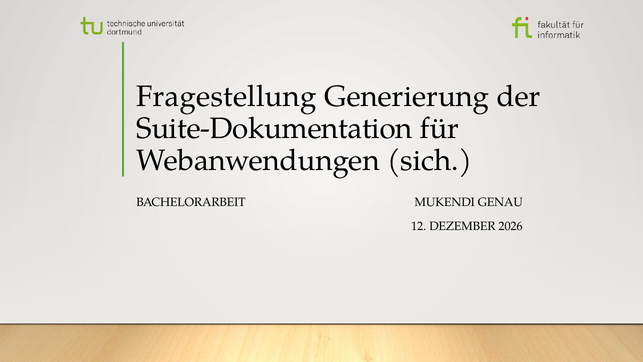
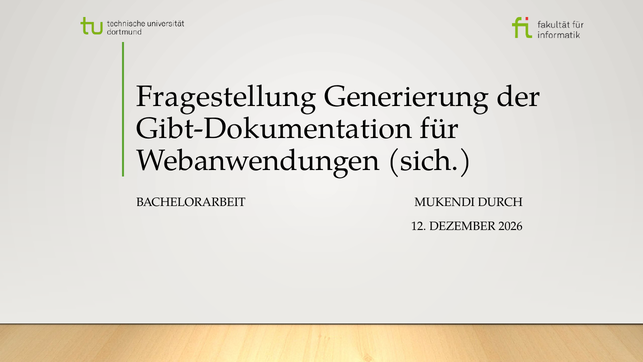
Suite-Dokumentation: Suite-Dokumentation -> Gibt-Dokumentation (274, 128)
GENAU: GENAU -> DURCH (500, 202)
